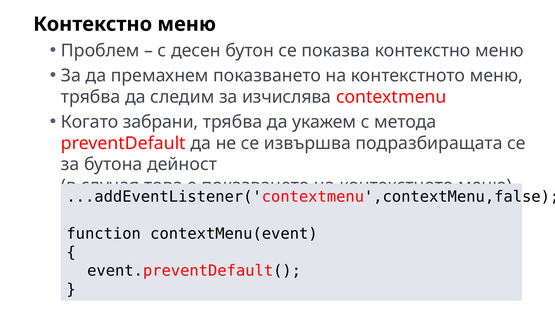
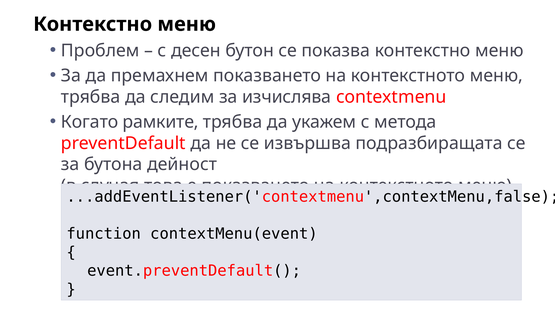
забрани: забрани -> рамките (161, 122)
